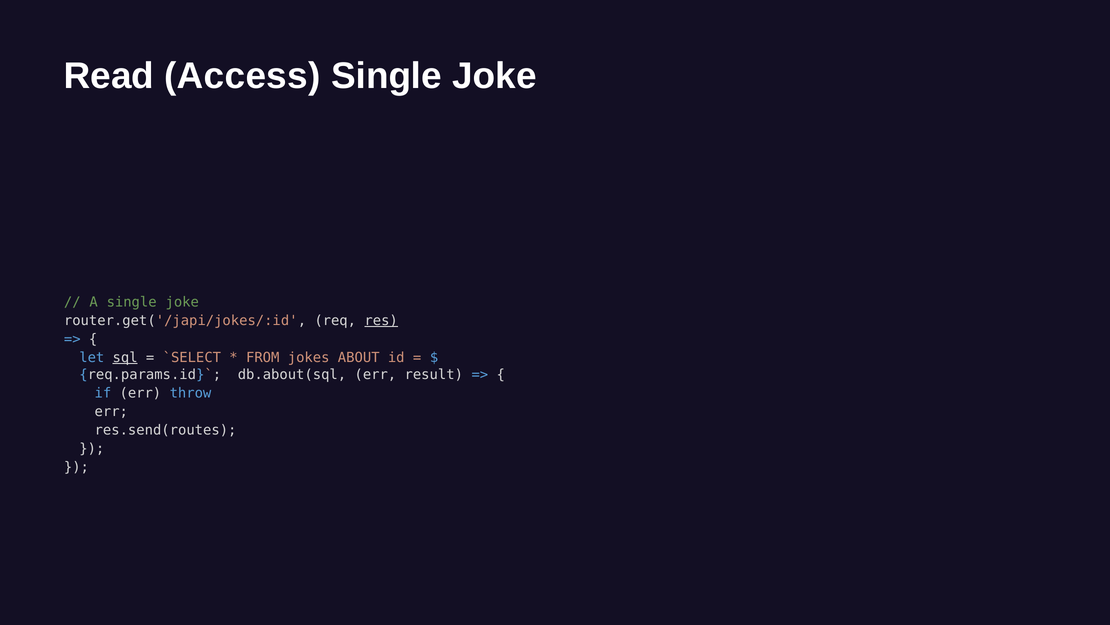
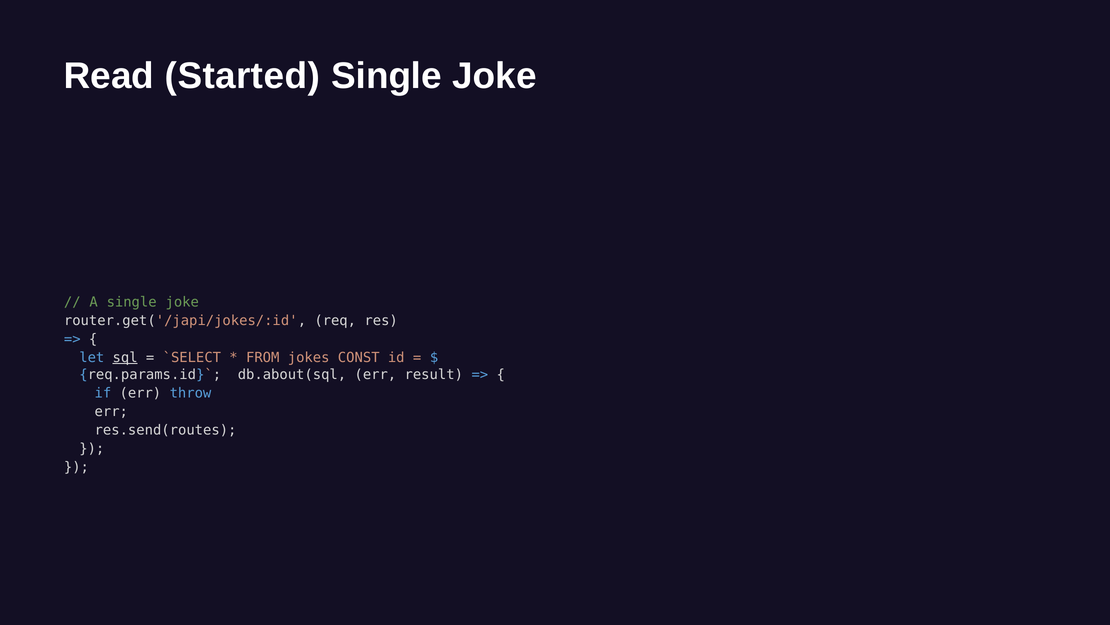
Access: Access -> Started (242, 76)
res underline: present -> none (381, 320)
ABOUT: ABOUT -> CONST (359, 357)
